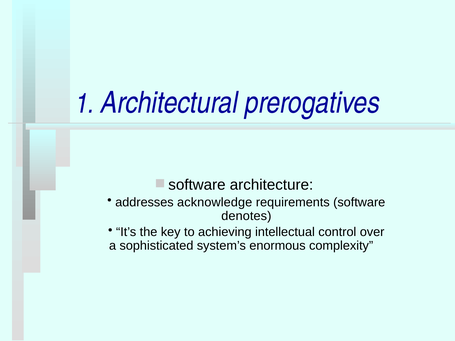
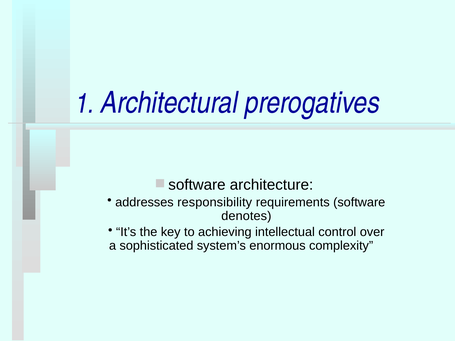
acknowledge: acknowledge -> responsibility (215, 202)
